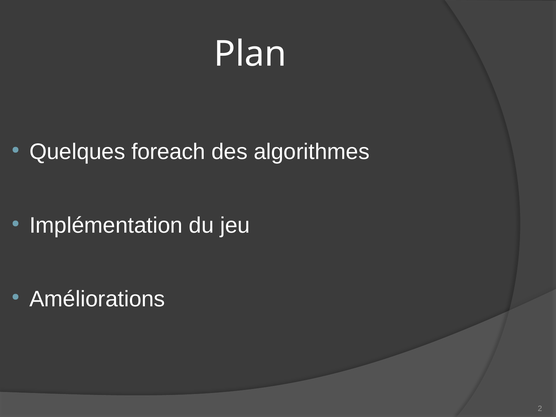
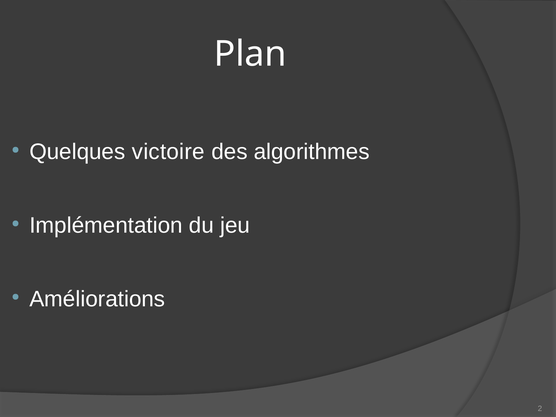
foreach: foreach -> victoire (168, 152)
